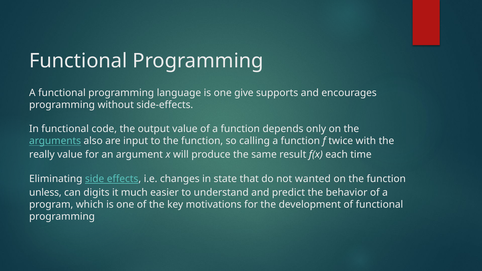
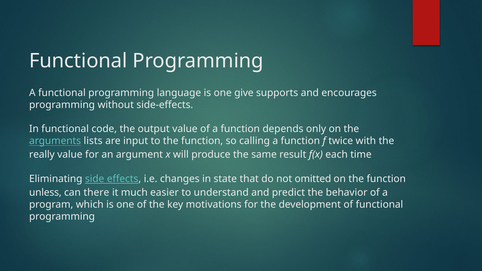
also: also -> lists (93, 141)
wanted: wanted -> omitted (313, 179)
digits: digits -> there (96, 193)
